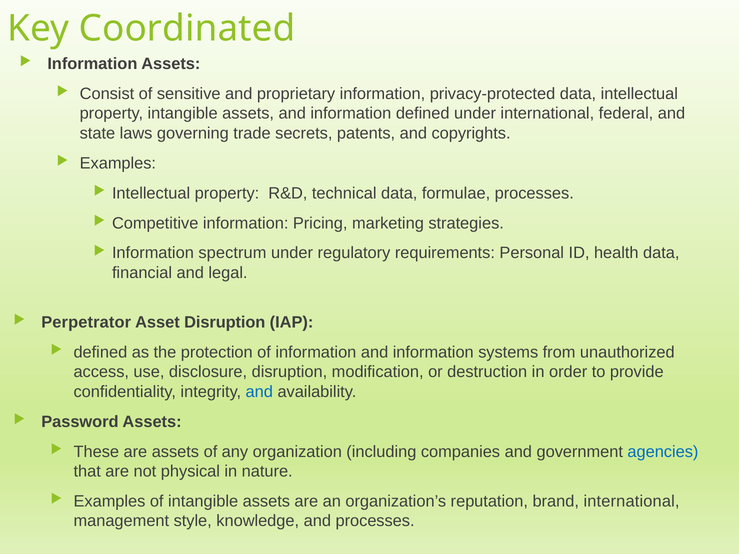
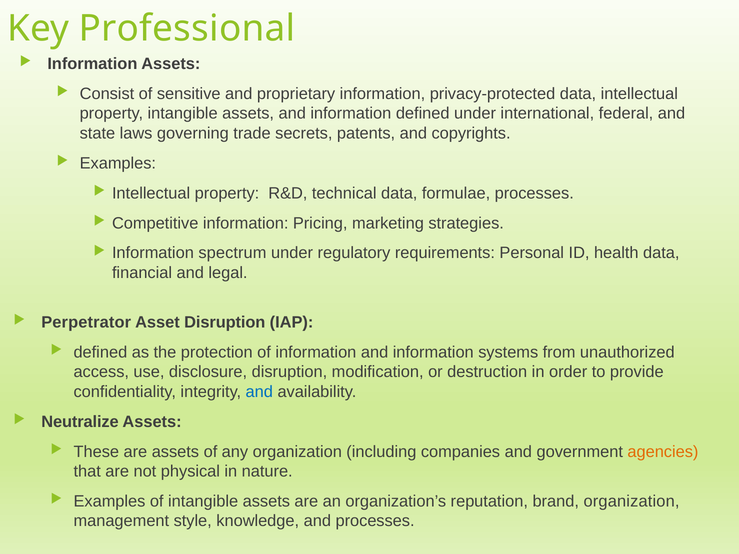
Coordinated: Coordinated -> Professional (187, 28)
Password: Password -> Neutralize (80, 422)
agencies colour: blue -> orange (663, 452)
brand international: international -> organization (632, 502)
